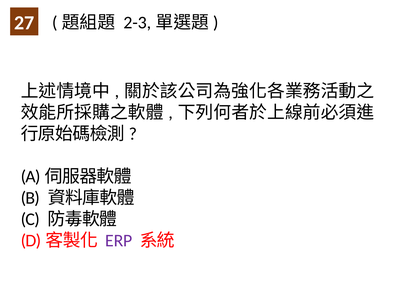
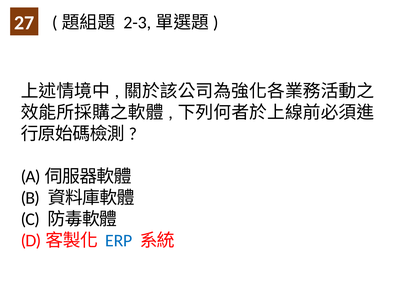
ERP colour: purple -> blue (119, 241)
